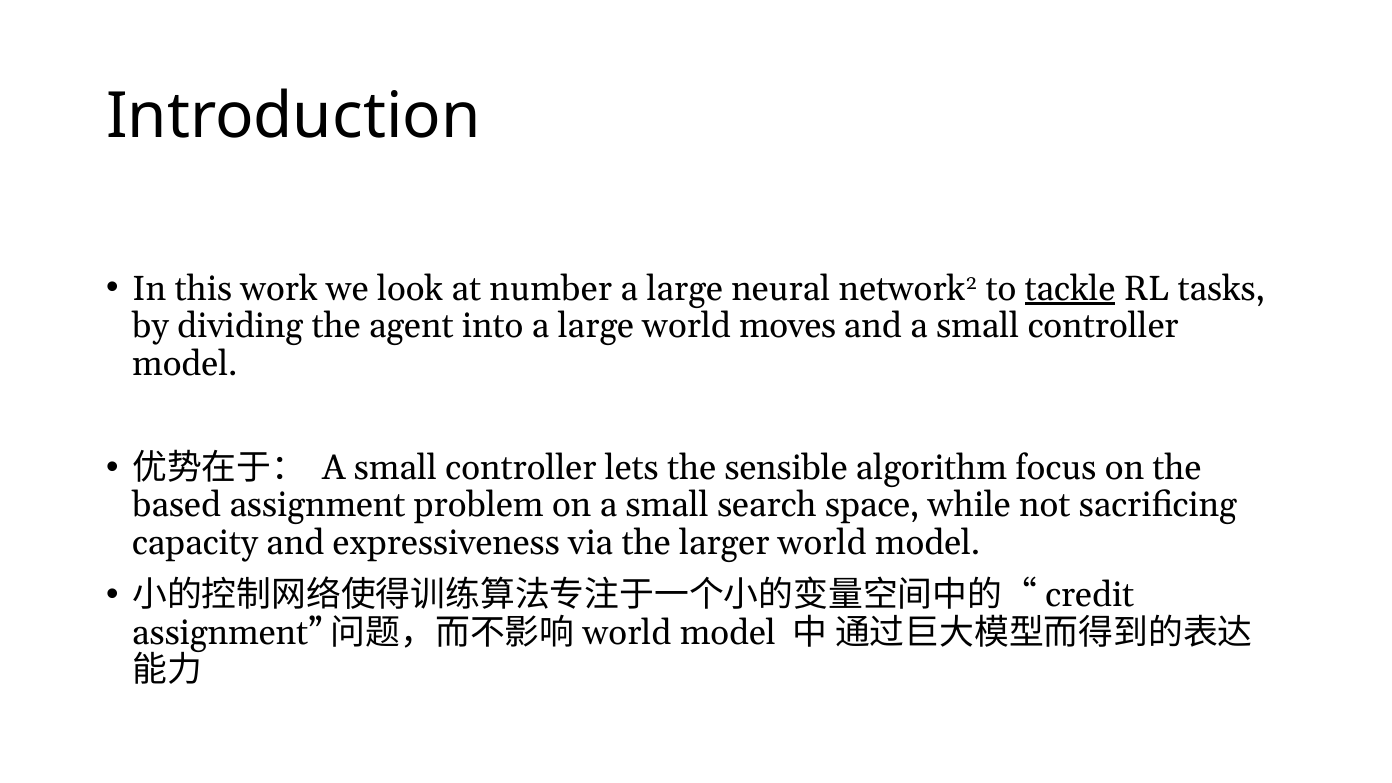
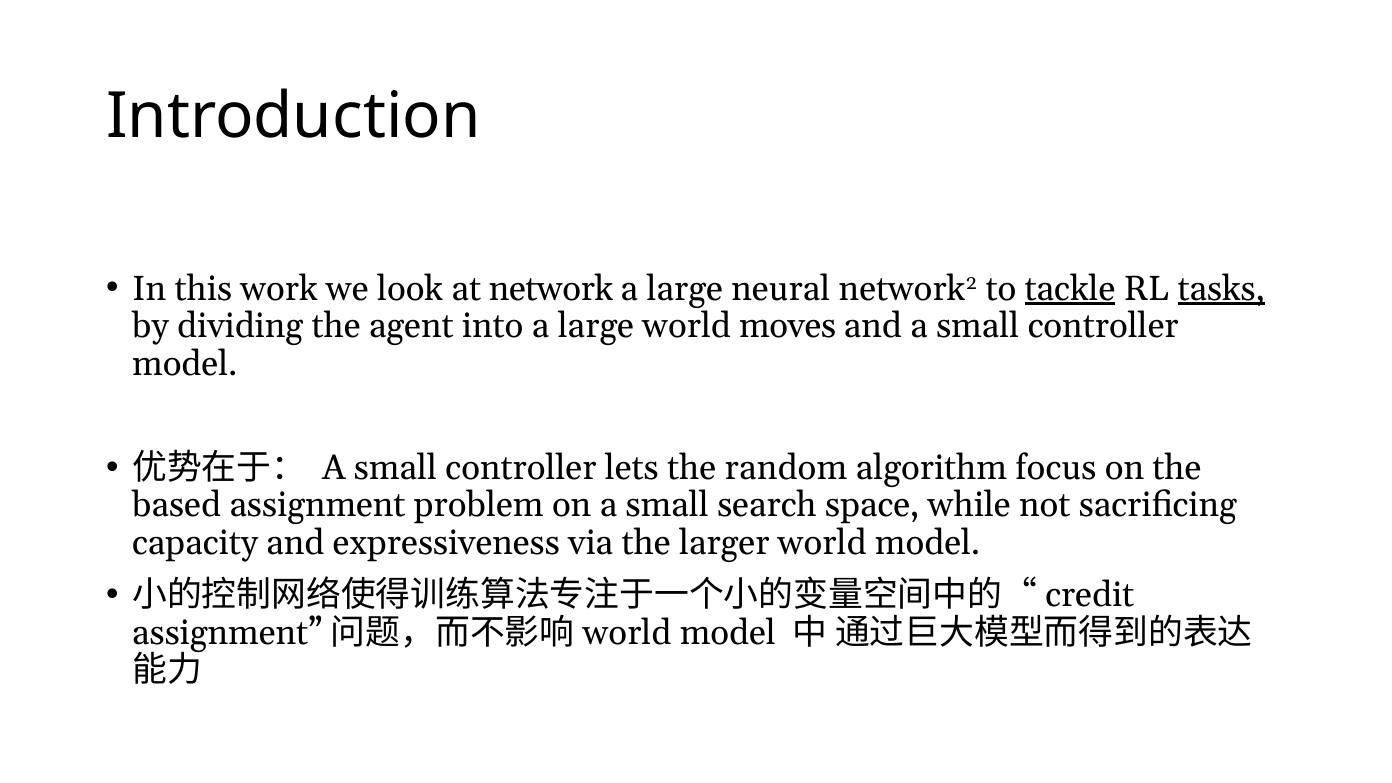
number: number -> network (551, 289)
tasks underline: none -> present (1221, 289)
sensible: sensible -> random (786, 468)
